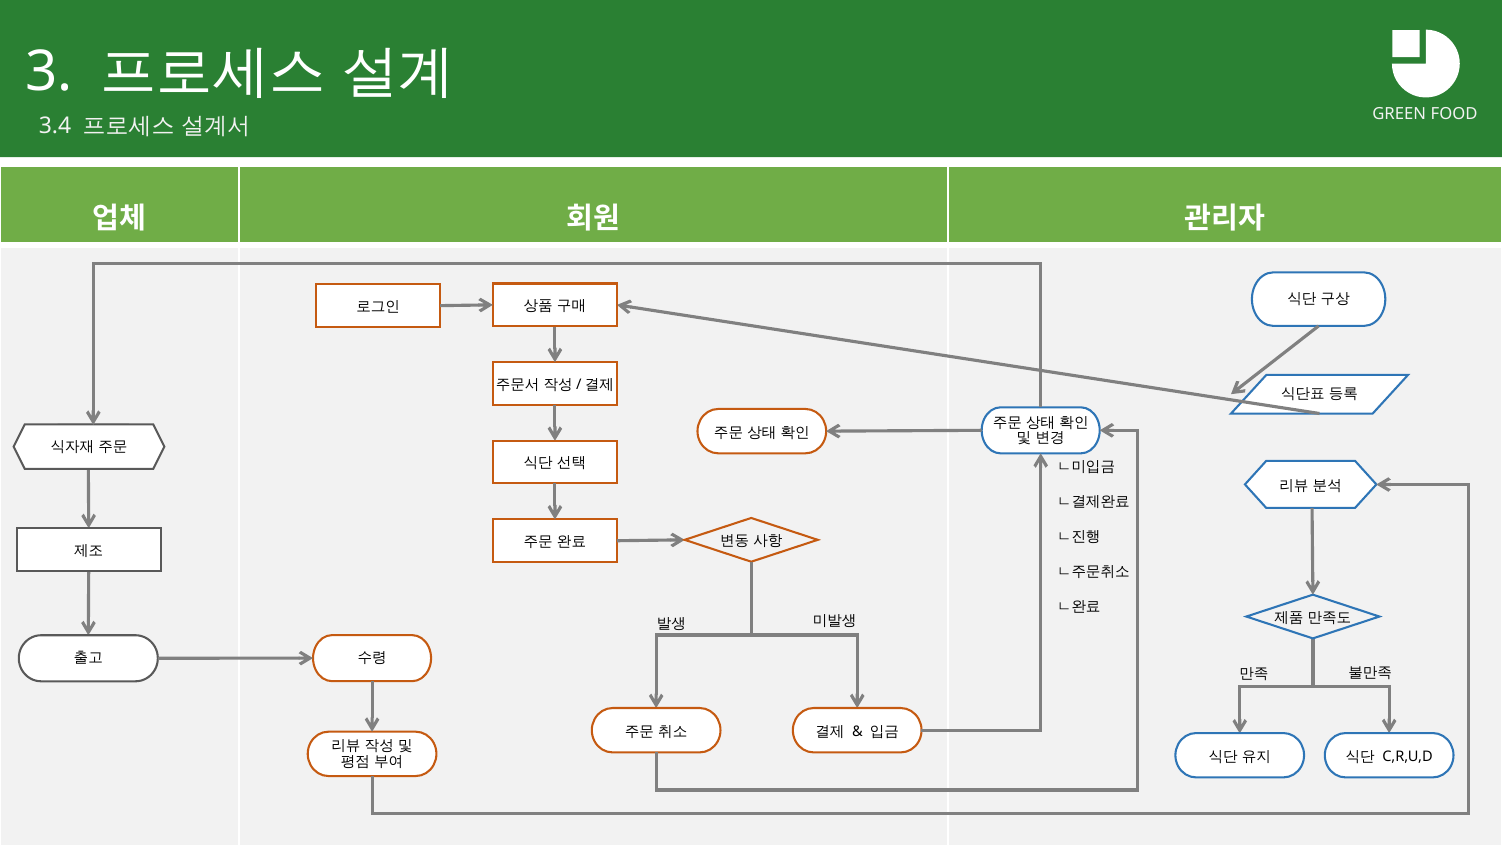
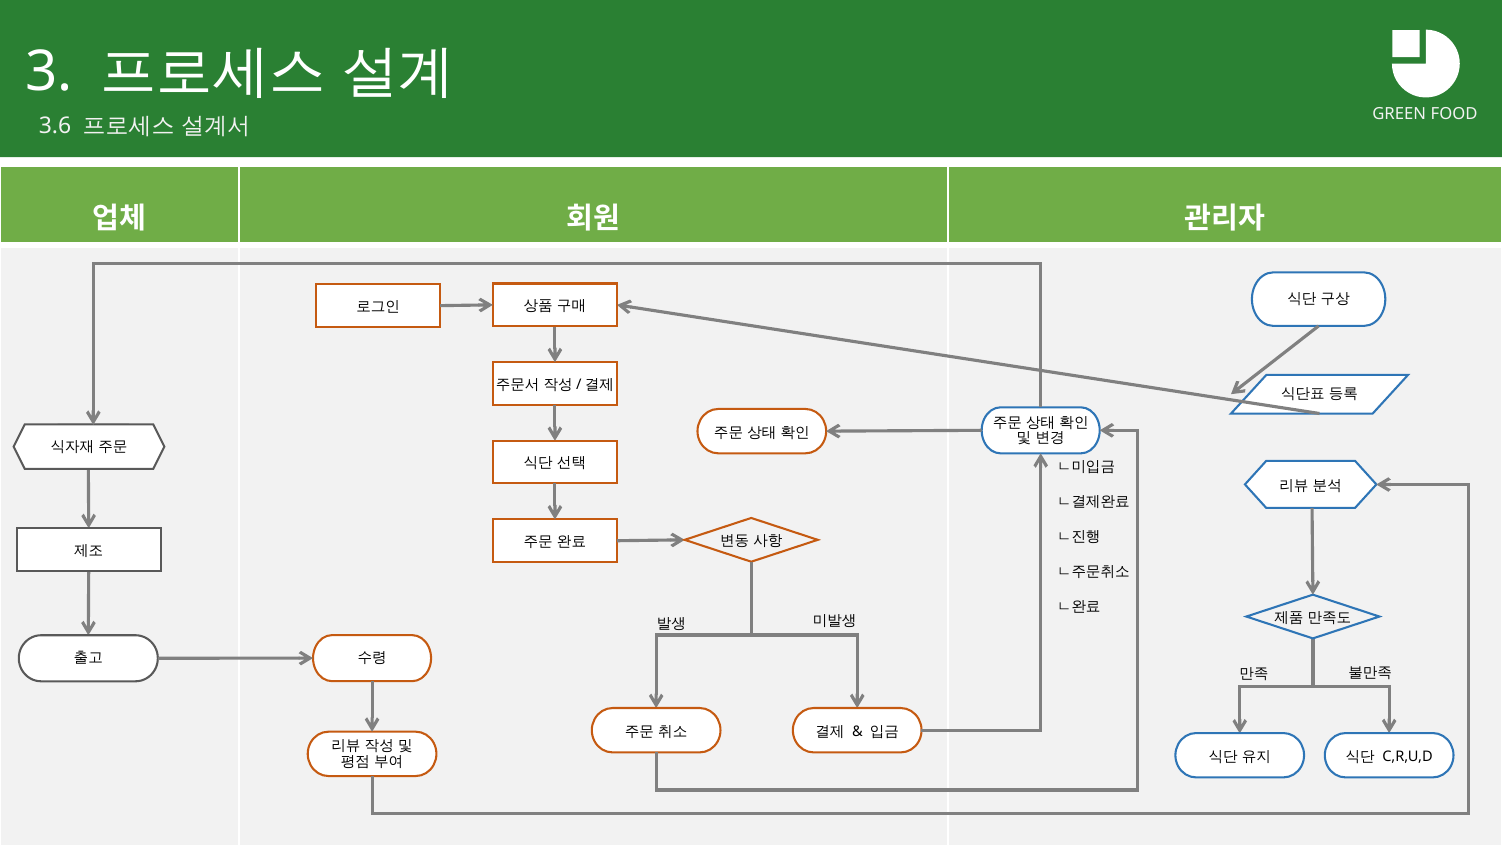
3.4: 3.4 -> 3.6 (55, 125)
